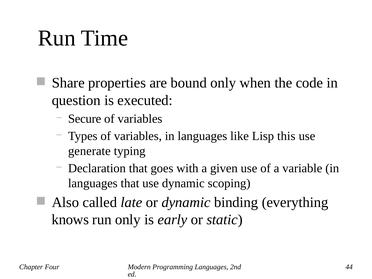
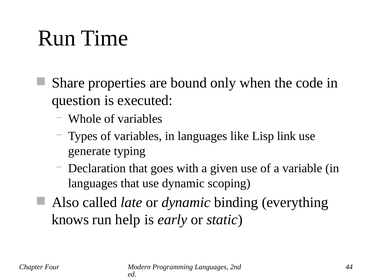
Secure: Secure -> Whole (85, 119)
this: this -> link (286, 136)
run only: only -> help (128, 220)
